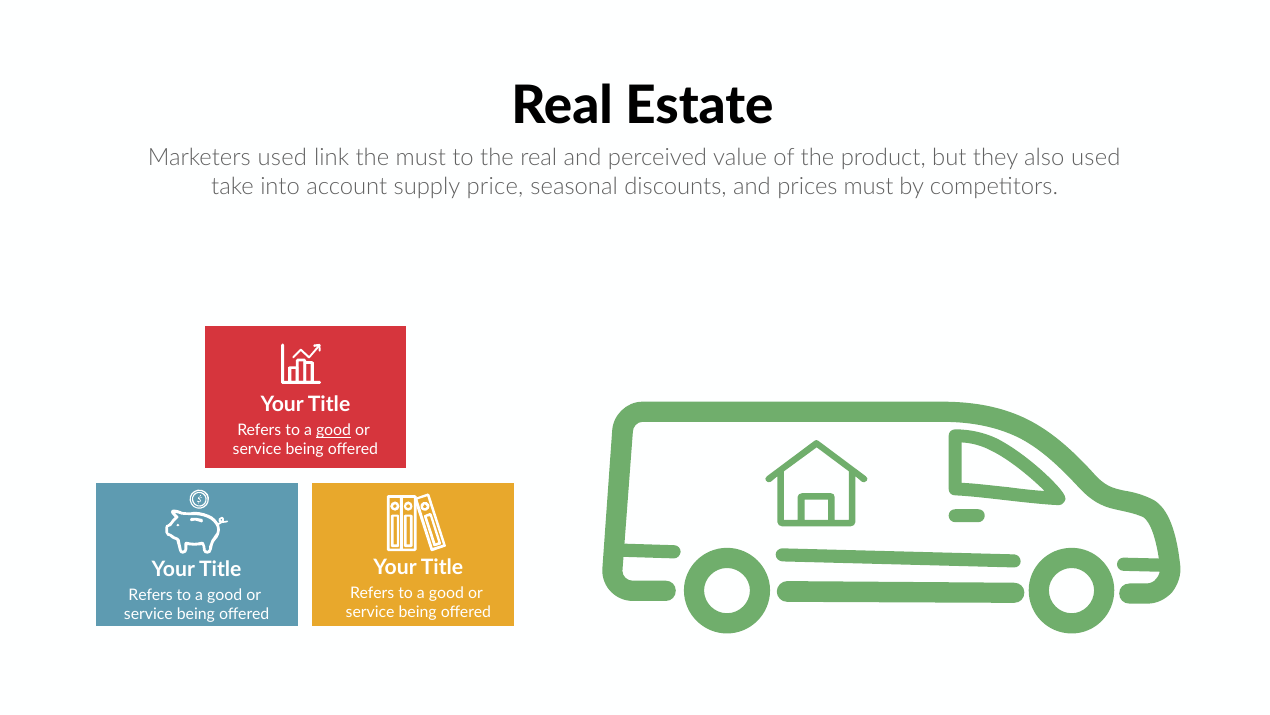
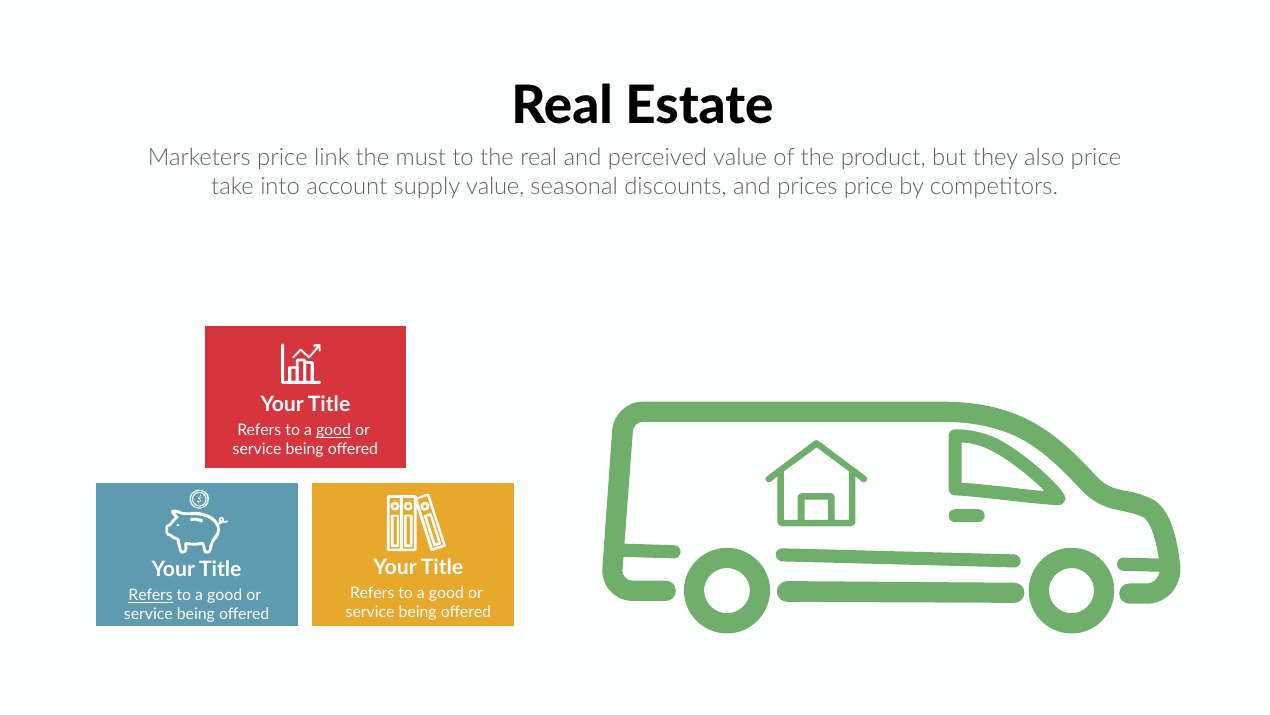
Marketers used: used -> price (282, 158)
also used: used -> price (1096, 158)
supply price: price -> value (495, 186)
prices must: must -> price (869, 186)
Refers underline: none -> present (151, 595)
